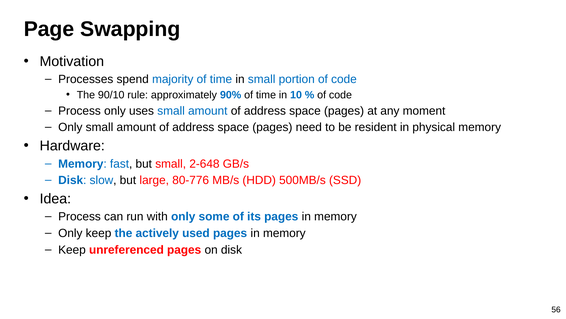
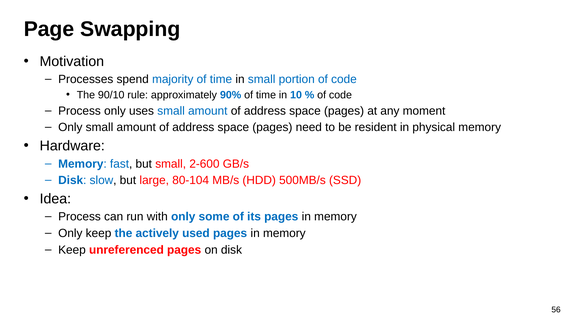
2-648: 2-648 -> 2-600 (204, 163)
80-776: 80-776 -> 80-104 (191, 180)
